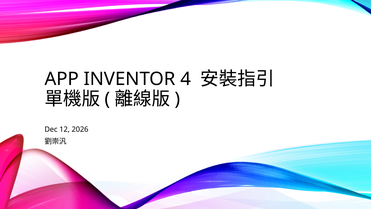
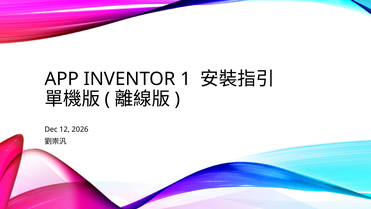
4: 4 -> 1 (186, 79)
